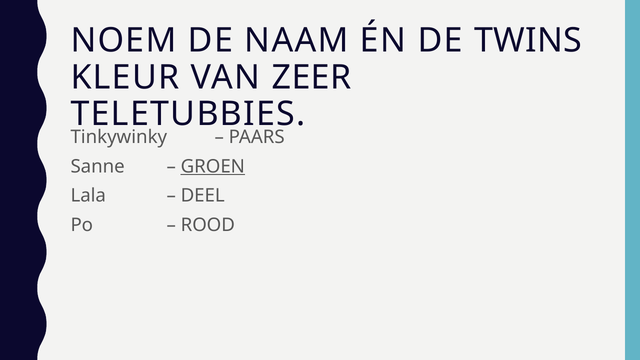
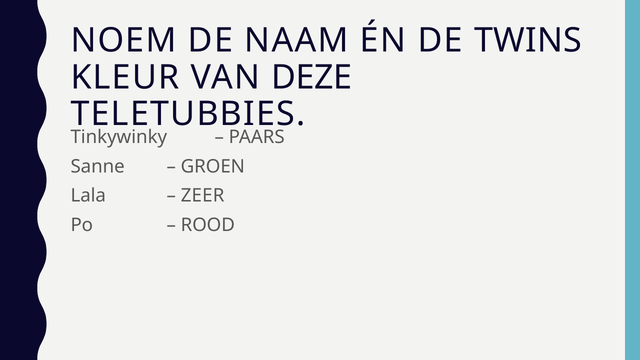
ZEER: ZEER -> DEZE (312, 77)
GROEN underline: present -> none (213, 166)
DEEL: DEEL -> ZEER (203, 196)
